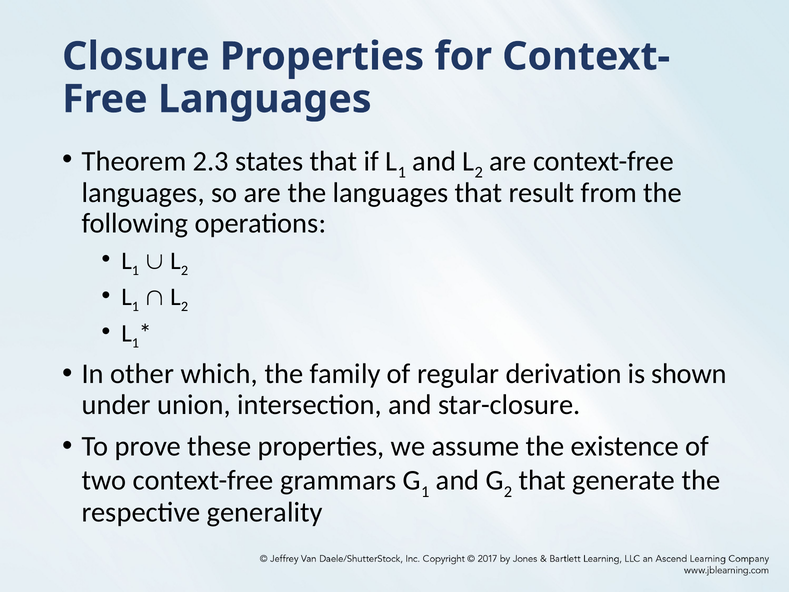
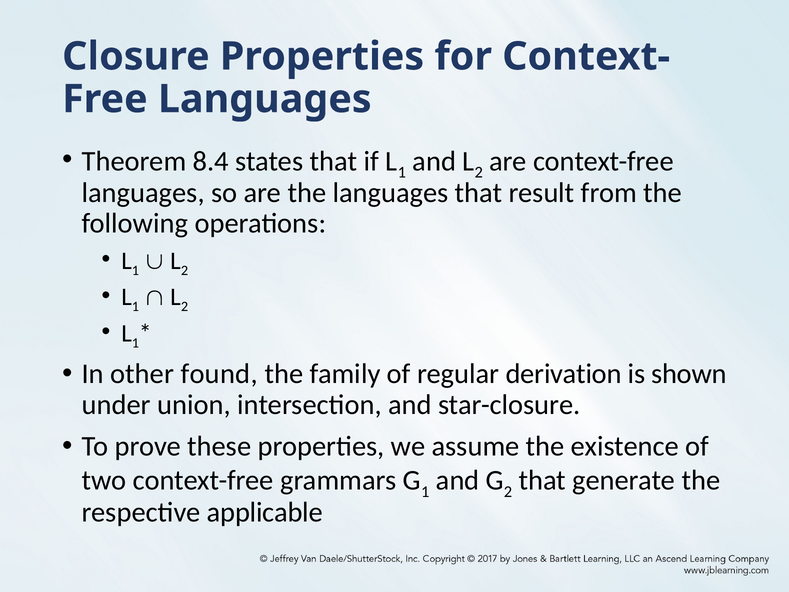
2.3: 2.3 -> 8.4 (211, 161)
which: which -> found (219, 374)
generality: generality -> applicable (265, 512)
